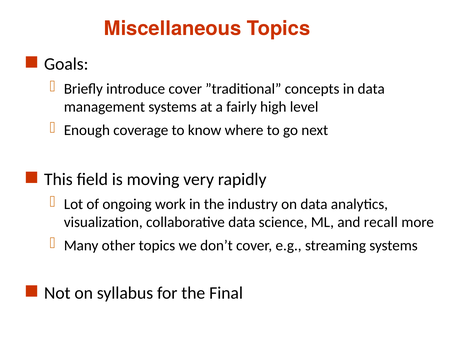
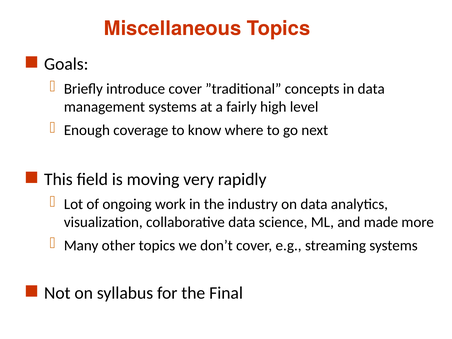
recall: recall -> made (381, 222)
